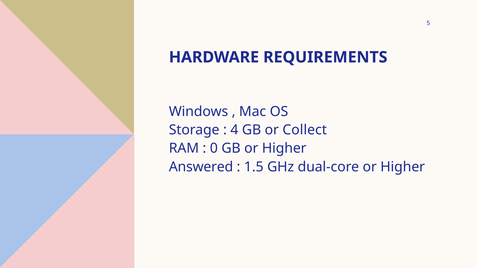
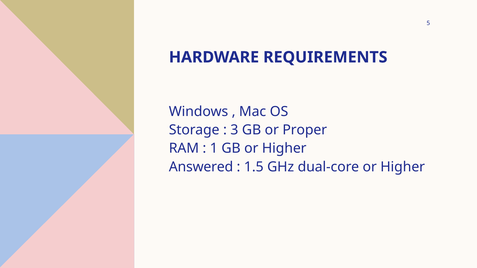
4: 4 -> 3 (234, 130)
Collect: Collect -> Proper (305, 130)
0: 0 -> 1 (214, 149)
